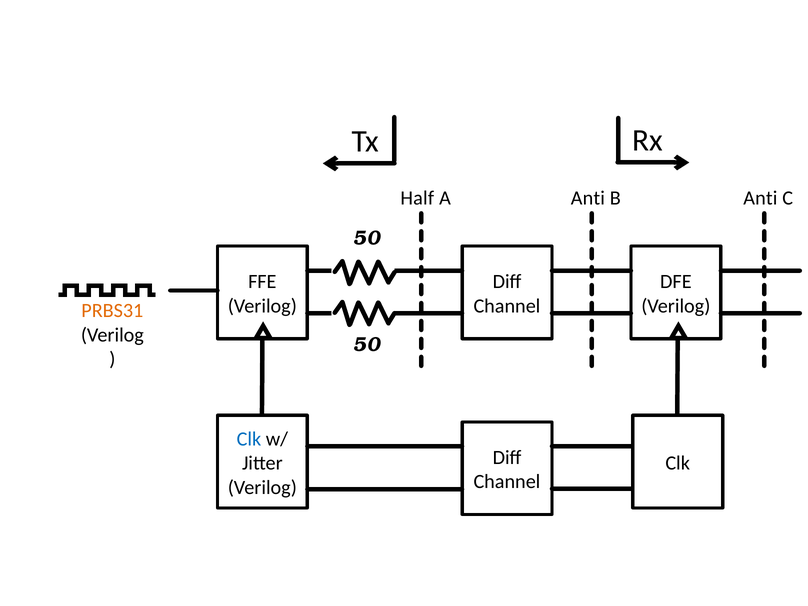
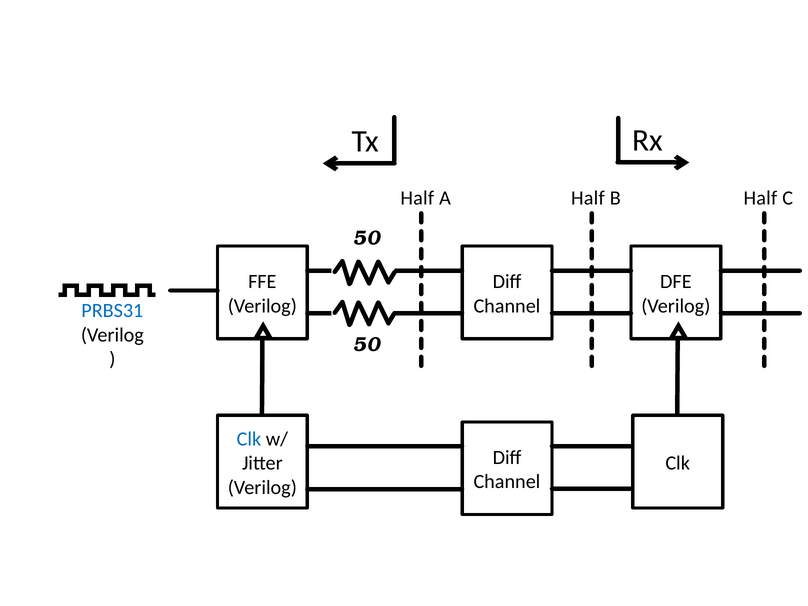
Anti: Anti -> Half (588, 198)
Anti: Anti -> Half (760, 198)
PRBS31 colour: orange -> blue (112, 311)
